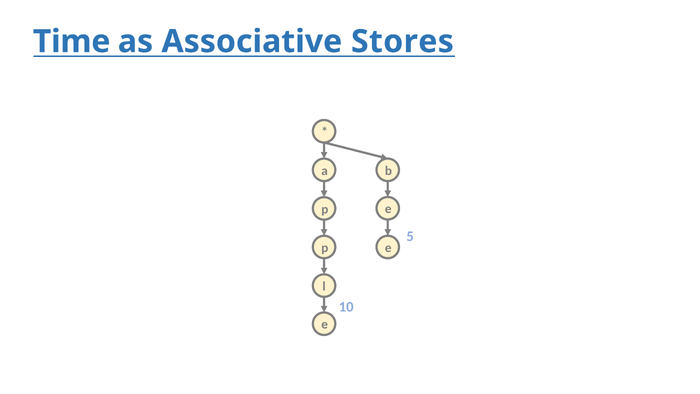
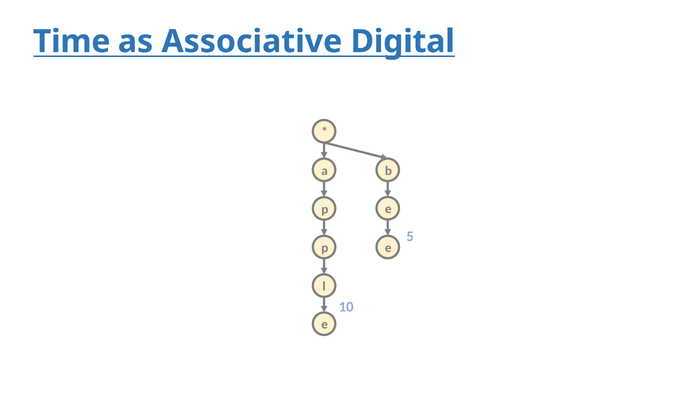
Stores: Stores -> Digital (403, 42)
